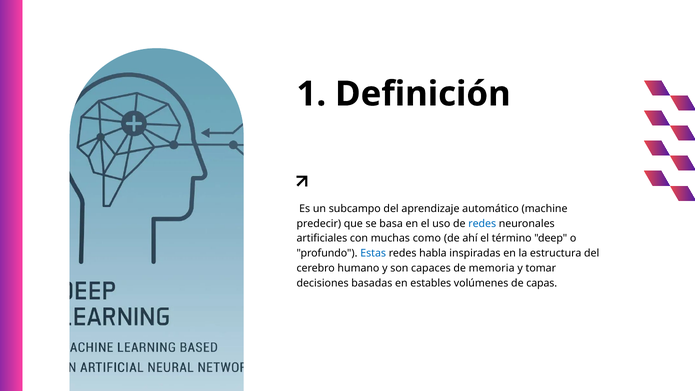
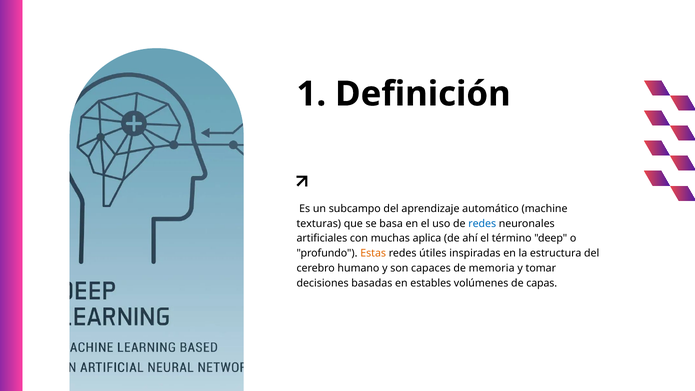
predecir: predecir -> texturas (319, 223)
como: como -> aplica (427, 238)
Estas colour: blue -> orange (373, 253)
habla: habla -> útiles (433, 253)
